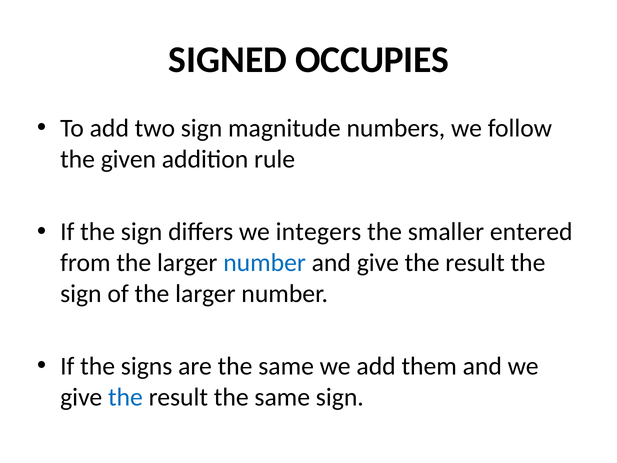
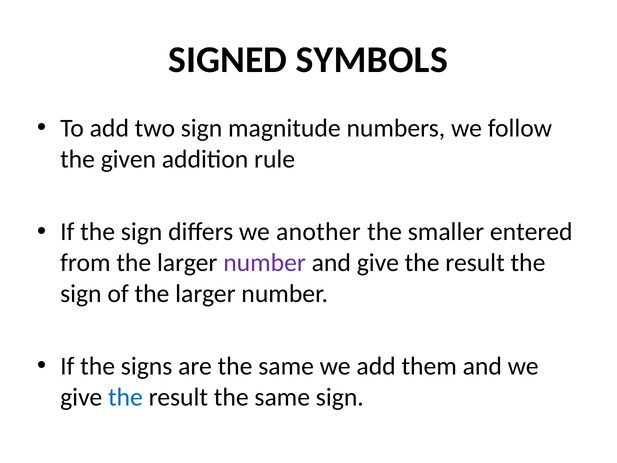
OCCUPIES: OCCUPIES -> SYMBOLS (372, 60)
integers: integers -> another (318, 232)
number colour: blue -> purple (265, 263)
